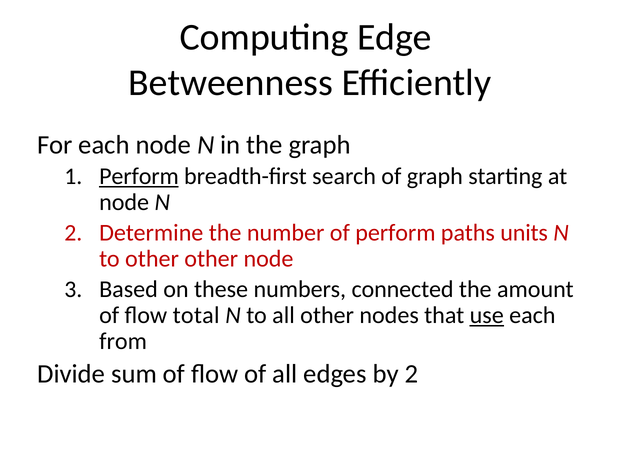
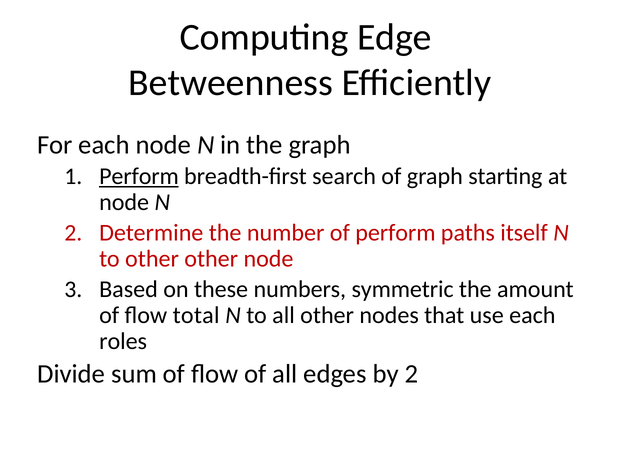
units: units -> itself (524, 233)
connected: connected -> symmetric (403, 289)
use underline: present -> none (487, 315)
from: from -> roles (123, 341)
